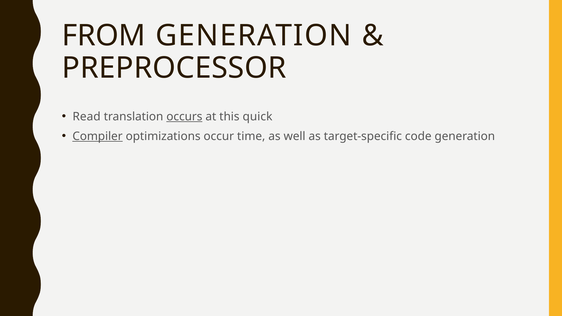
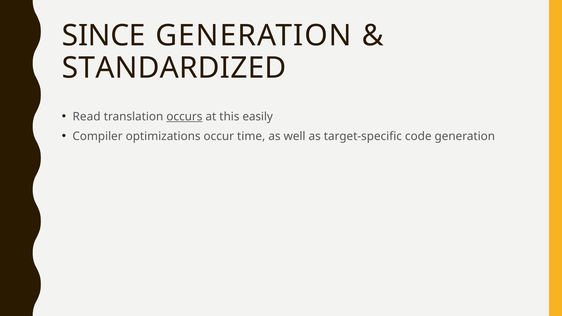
FROM: FROM -> SINCE (104, 36)
PREPROCESSOR: PREPROCESSOR -> STANDARDIZED (174, 68)
quick: quick -> easily (258, 117)
Compiler underline: present -> none (98, 136)
